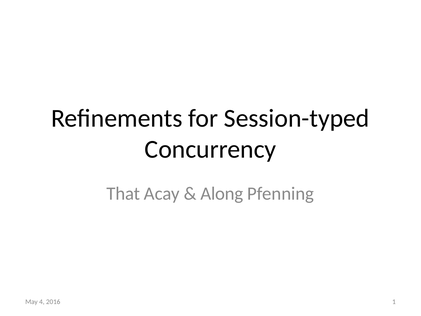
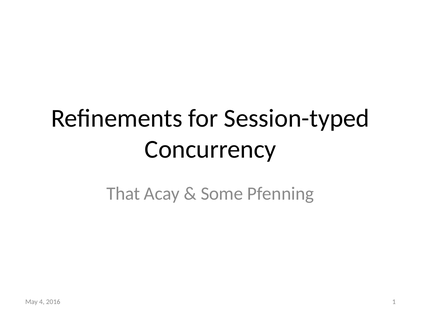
Along: Along -> Some (222, 194)
